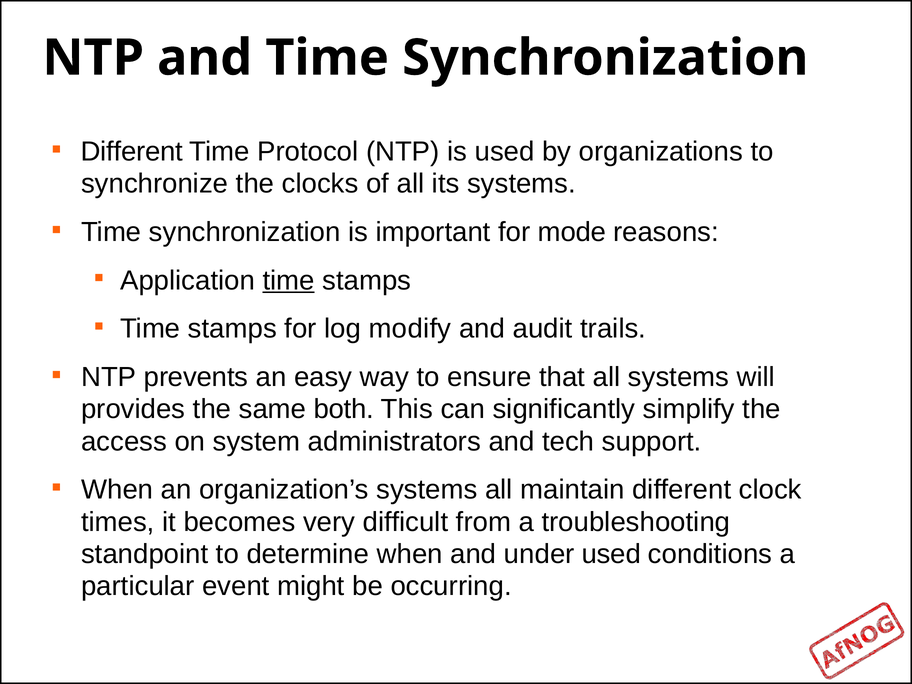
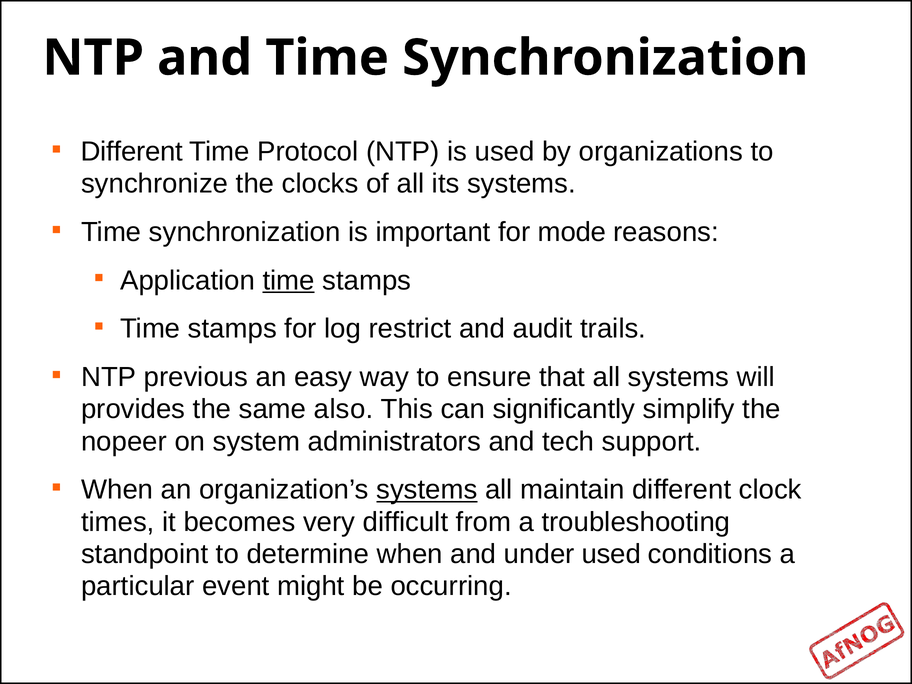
modify: modify -> restrict (410, 329)
prevents: prevents -> previous (196, 377)
both: both -> also (344, 409)
access: access -> nopeer (124, 441)
systems underline: none -> present (427, 490)
